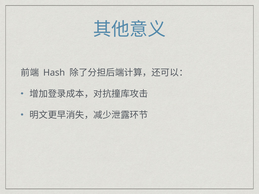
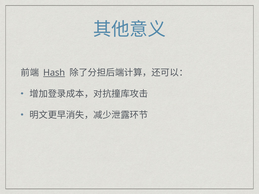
Hash underline: none -> present (54, 73)
